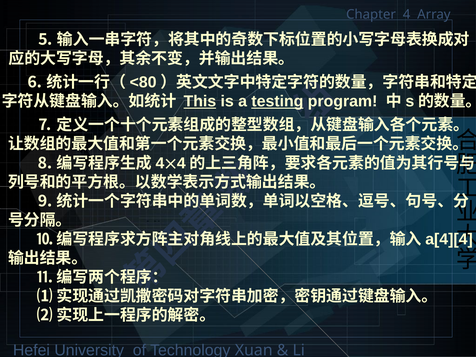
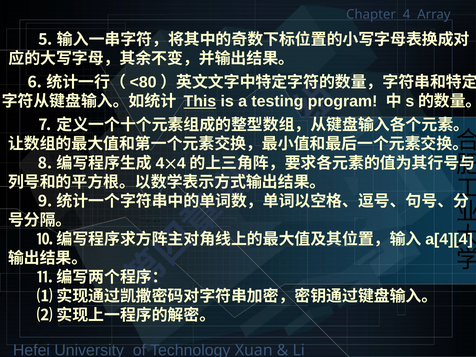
testing underline: present -> none (277, 101)
